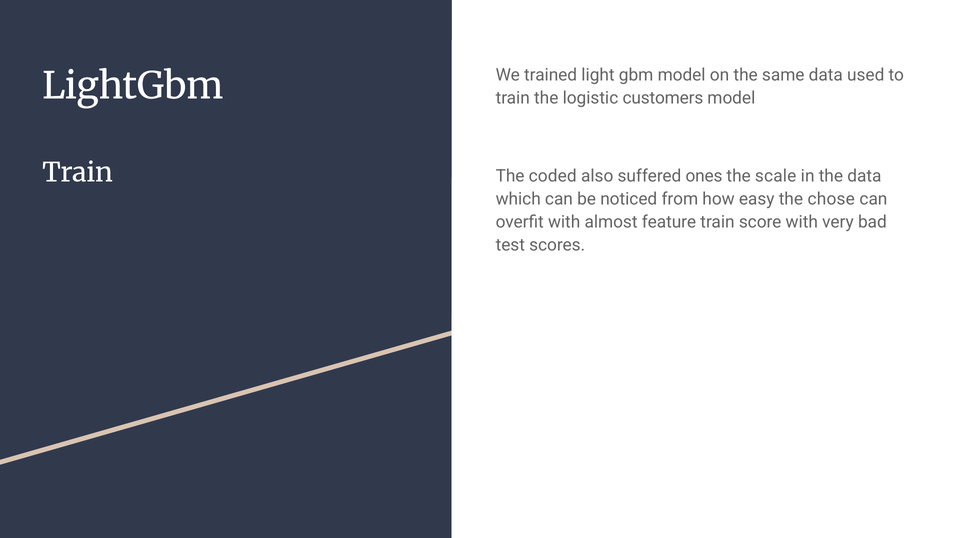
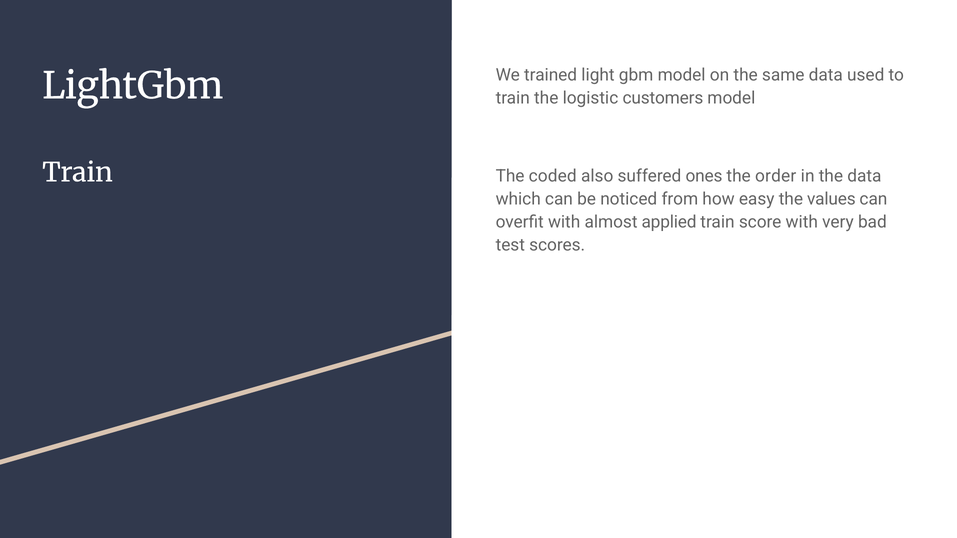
scale: scale -> order (776, 176)
chose: chose -> values (831, 199)
feature: feature -> applied (669, 222)
